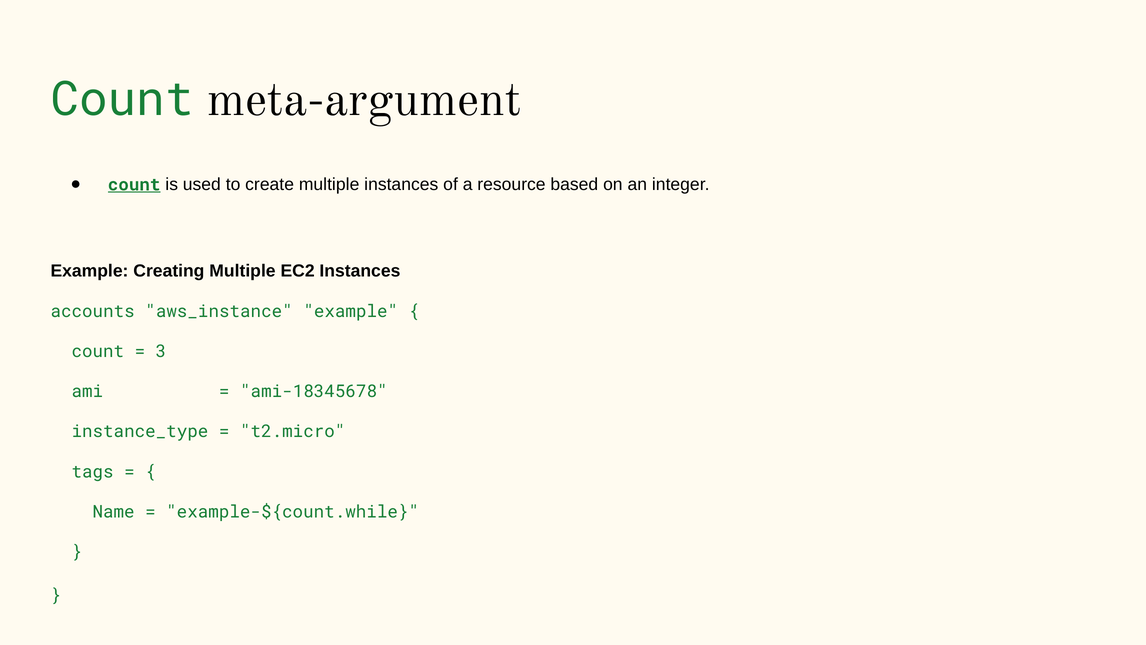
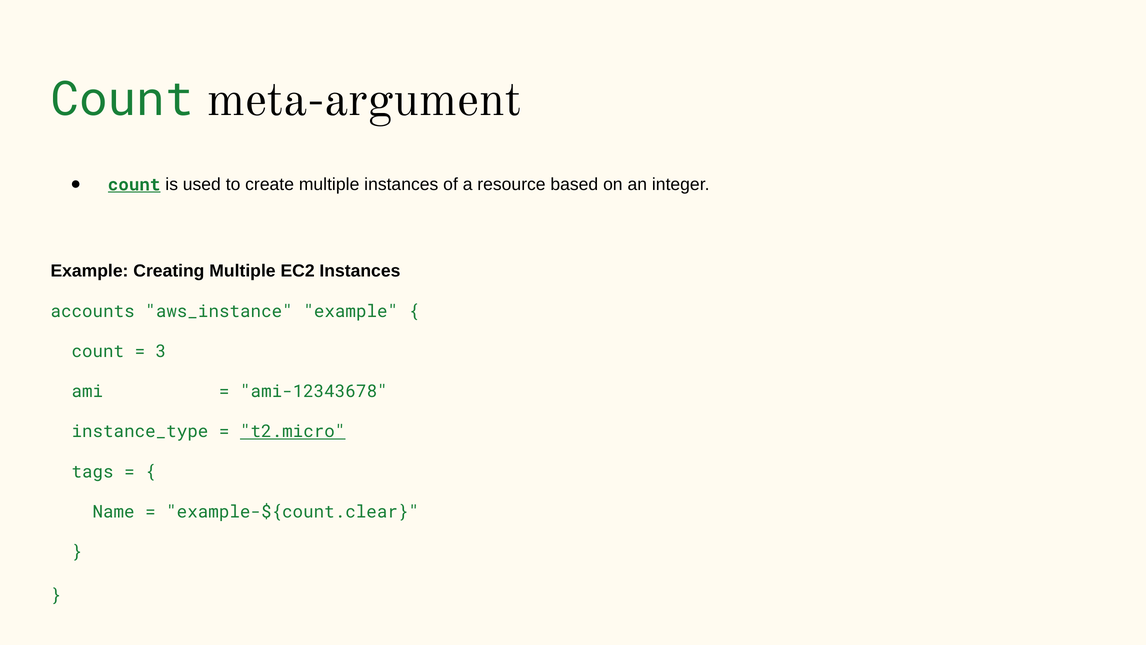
ami-18345678: ami-18345678 -> ami-12343678 (314, 391)
t2.micro underline: none -> present (293, 431)
example-${count.while: example-${count.while -> example-${count.clear (293, 512)
